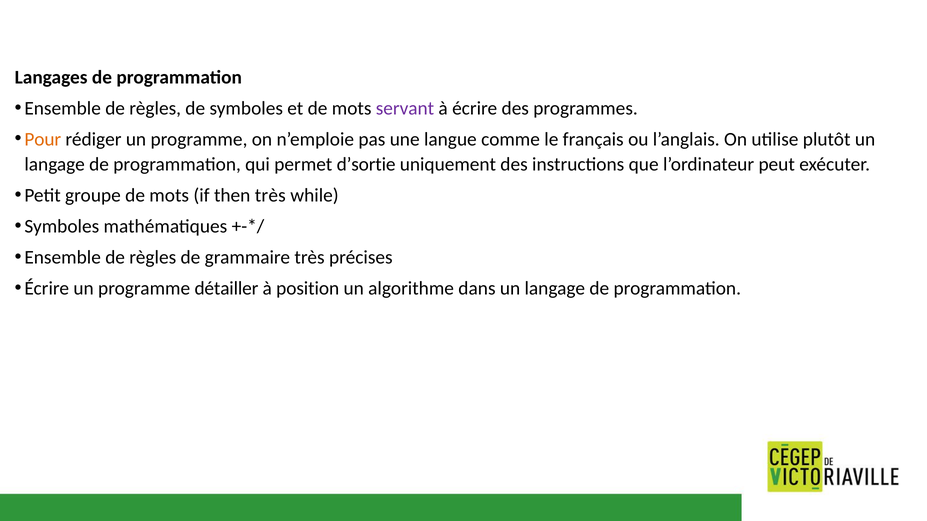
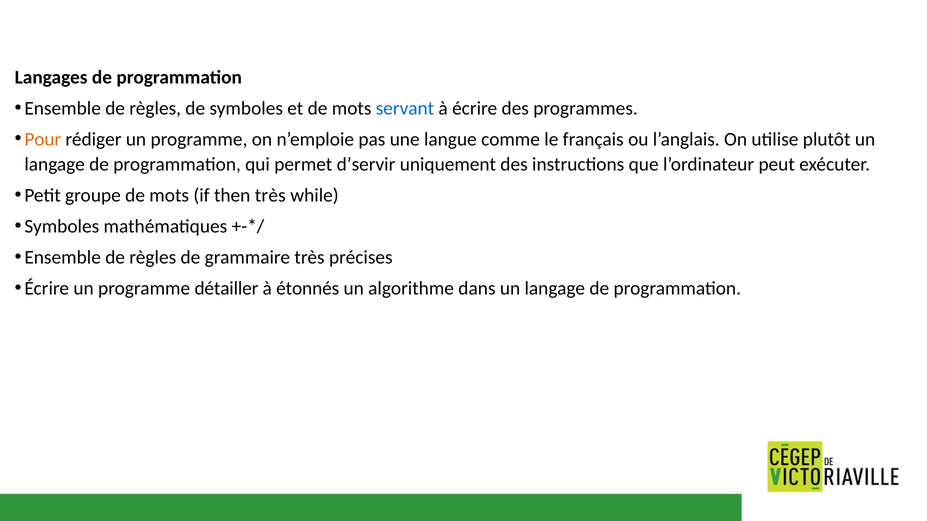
servant colour: purple -> blue (405, 108)
d’sortie: d’sortie -> d’servir (366, 165)
position: position -> étonnés (308, 288)
